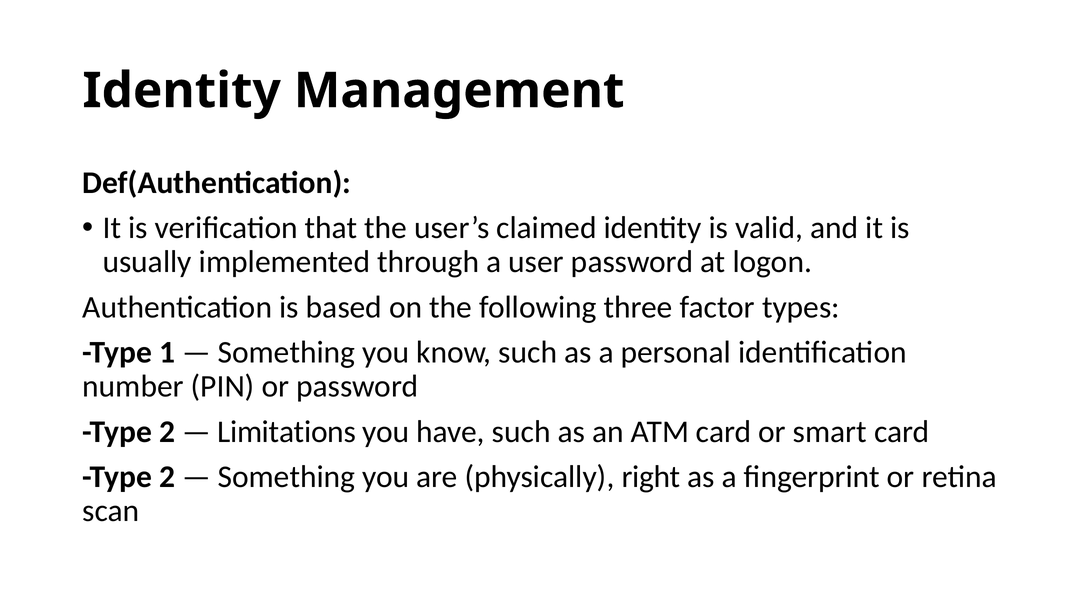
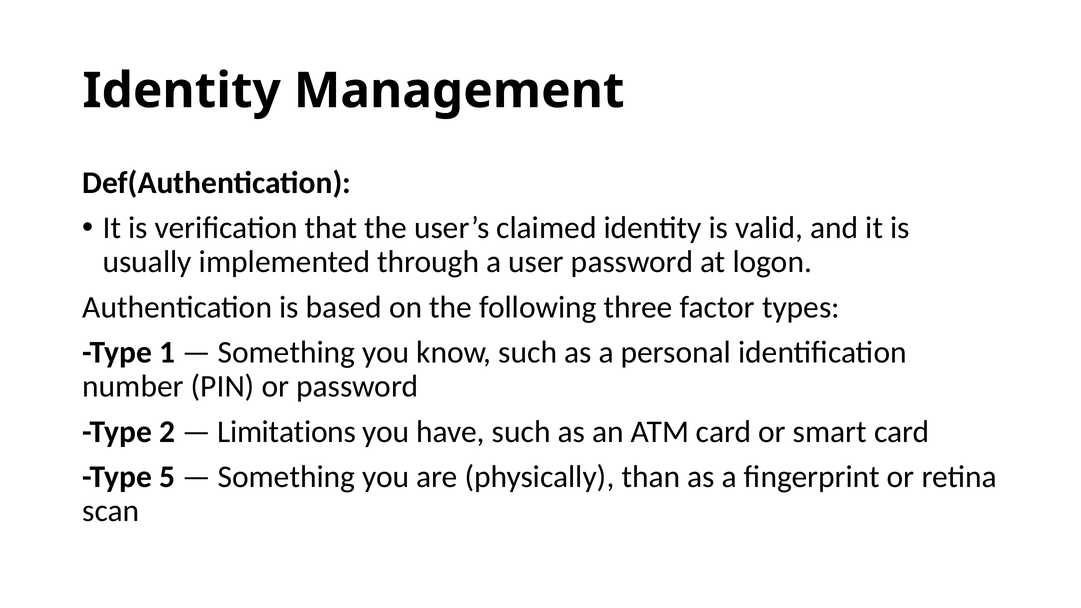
2: 2 -> 5 (167, 477)
right: right -> than (651, 477)
